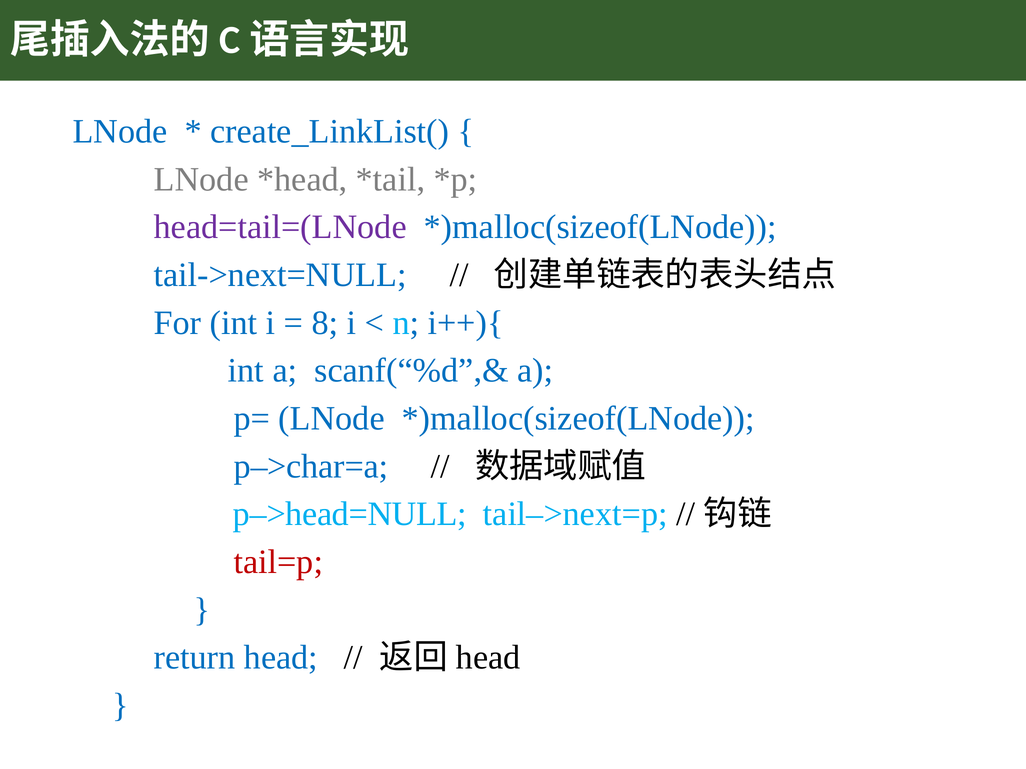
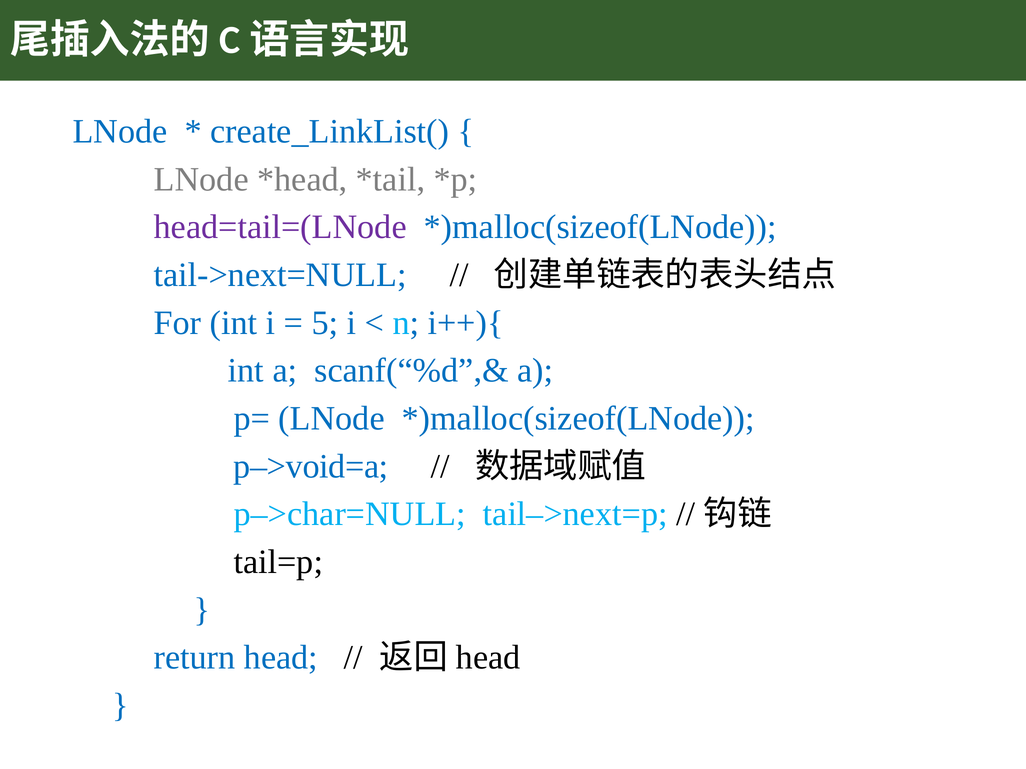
8: 8 -> 5 (325, 323)
p–>char=a: p–>char=a -> p–>void=a (311, 467)
p–>head=NULL: p–>head=NULL -> p–>char=NULL (350, 514)
tail=p colour: red -> black (278, 562)
